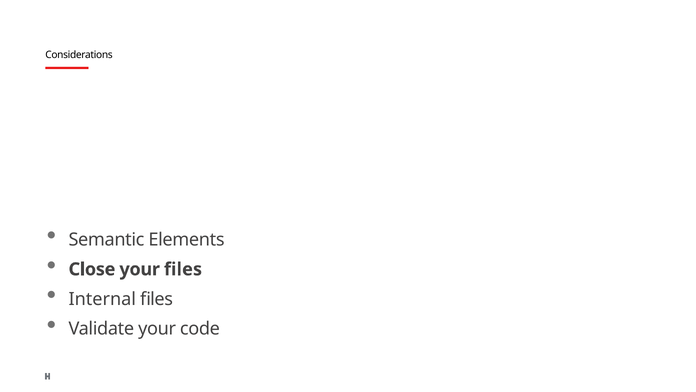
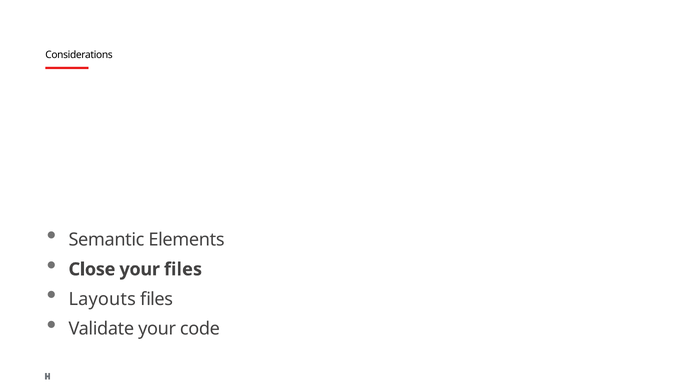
Internal: Internal -> Layouts (102, 299)
